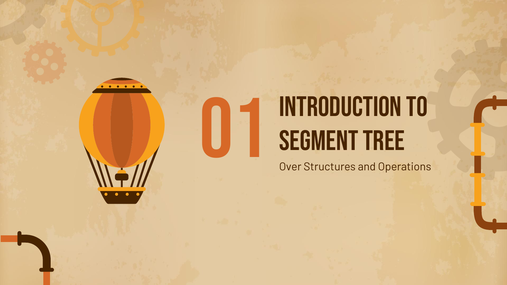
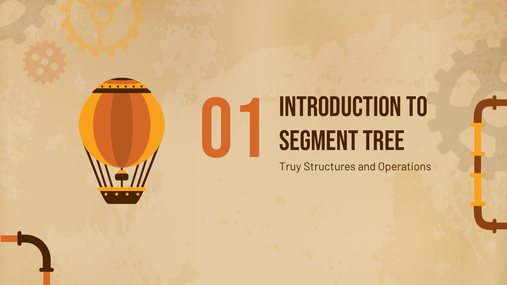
Over: Over -> Truy (290, 167)
